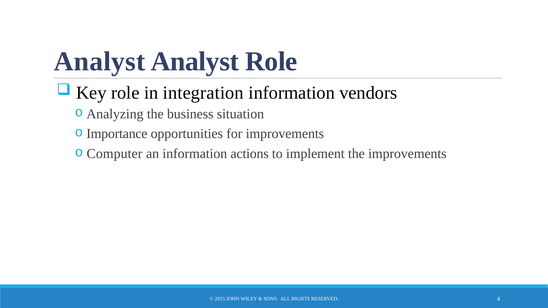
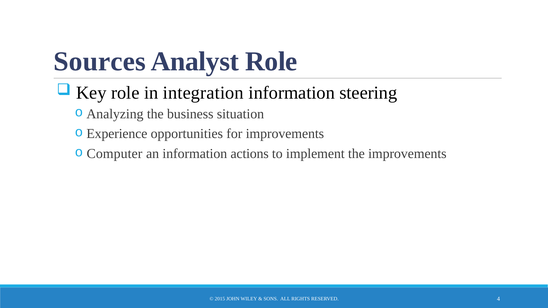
Analyst: Analyst -> Sources (100, 61)
vendors: vendors -> steering (368, 93)
Importance: Importance -> Experience (117, 134)
